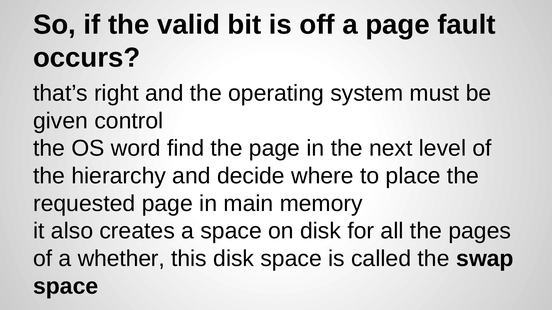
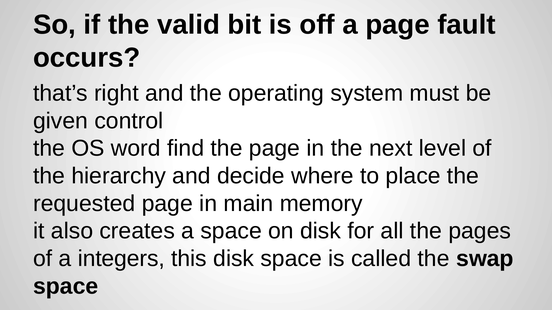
whether: whether -> integers (121, 259)
